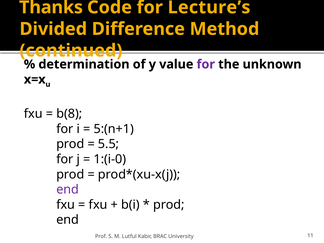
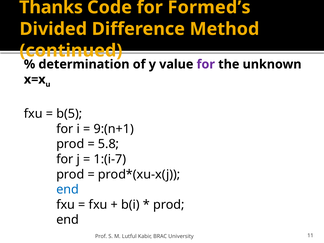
Lecture’s: Lecture’s -> Formed’s (209, 7)
b(8: b(8 -> b(5 (69, 114)
5:(n+1: 5:(n+1 -> 9:(n+1 (114, 129)
5.5: 5.5 -> 5.8 (109, 144)
1:(i-0: 1:(i-0 -> 1:(i-7 (110, 159)
end colour: purple -> blue (68, 189)
